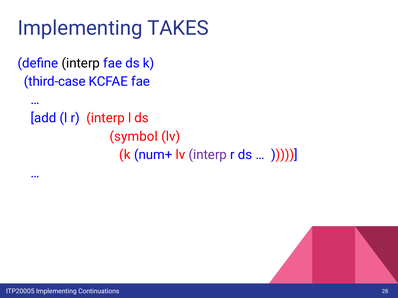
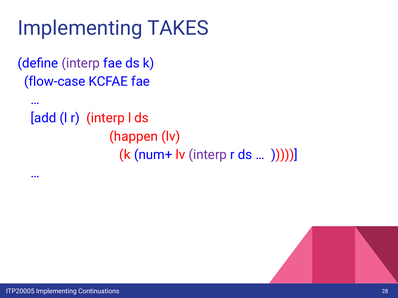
interp colour: black -> purple (81, 63)
third-case: third-case -> flow-case (55, 82)
symbol: symbol -> happen (134, 137)
